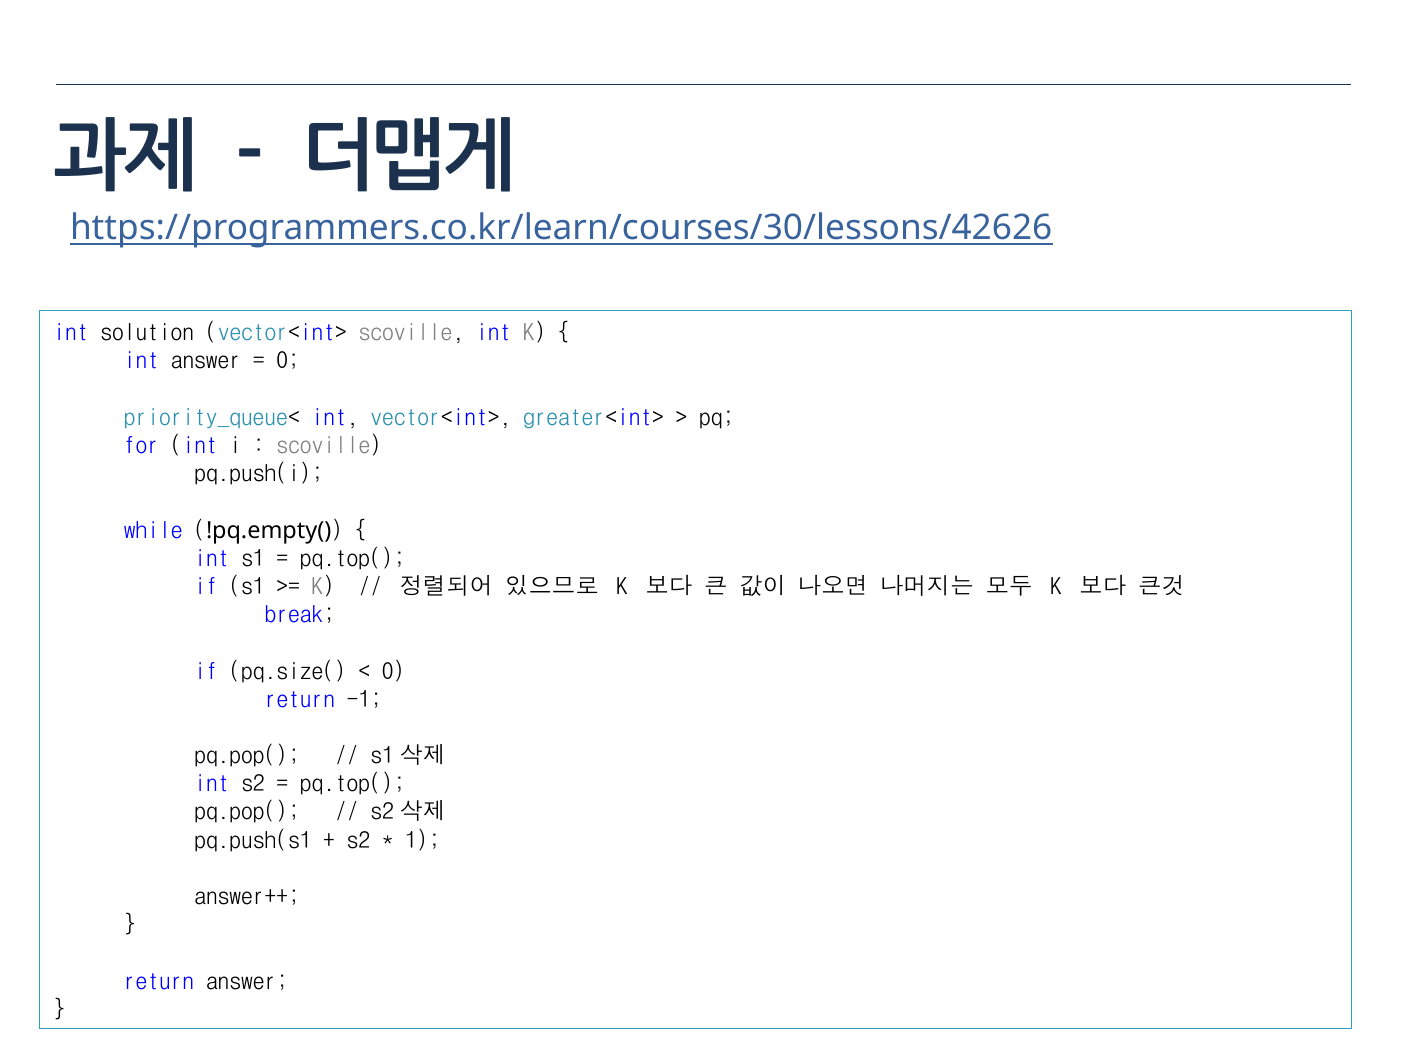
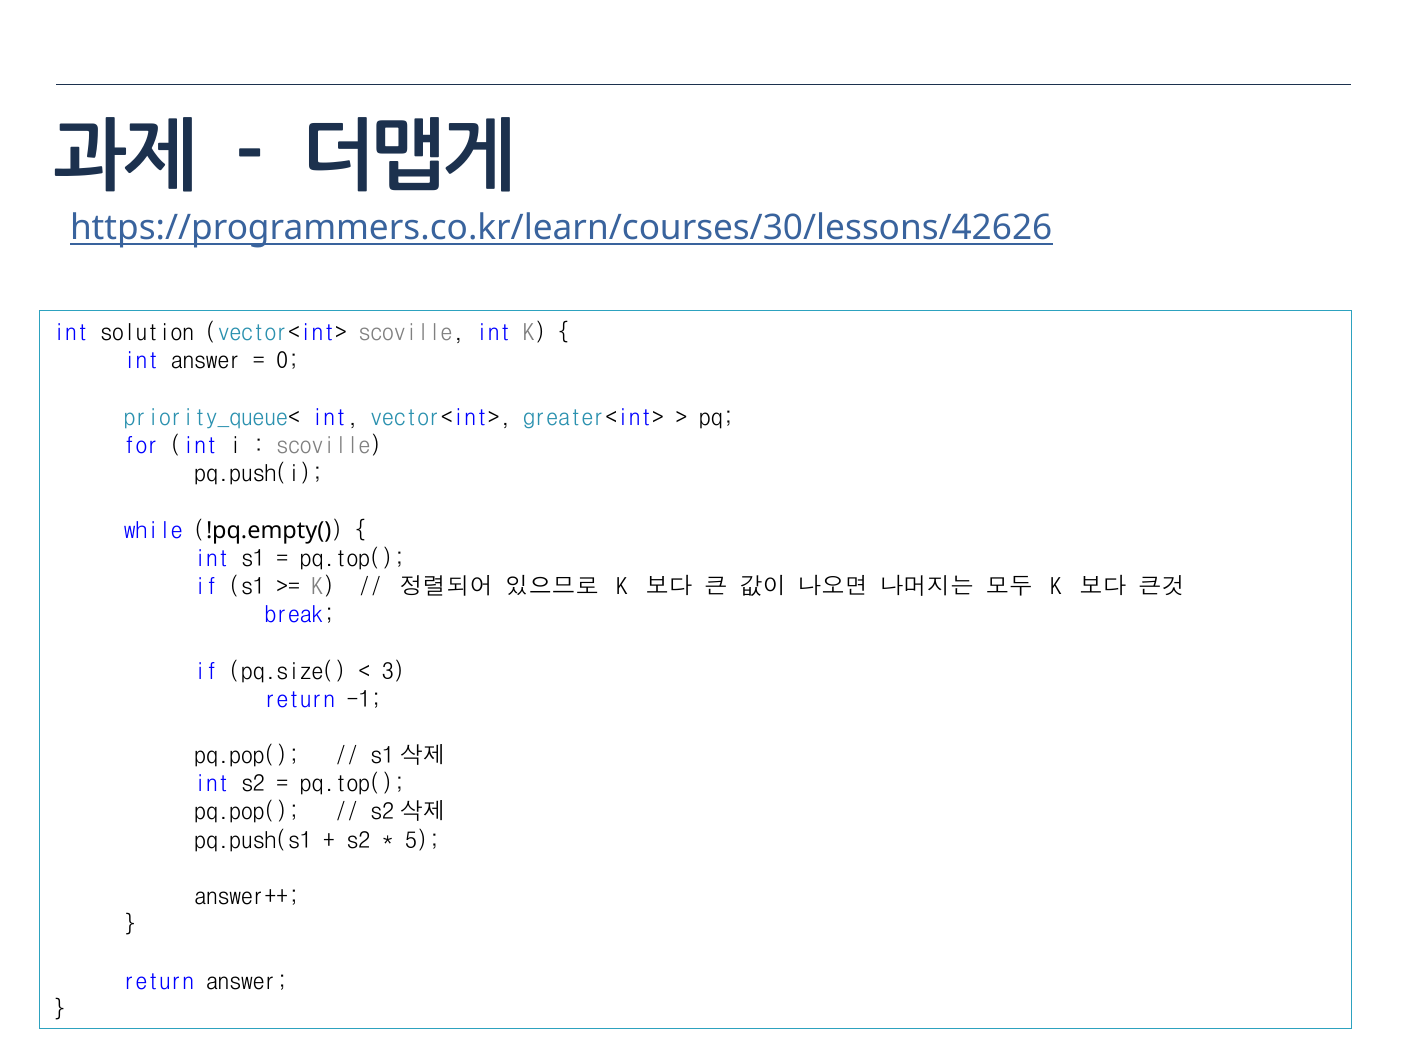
0: 0 -> 3 (394, 671)
1: 1 -> 5 (423, 840)
